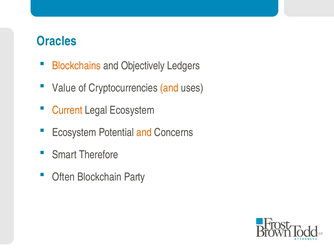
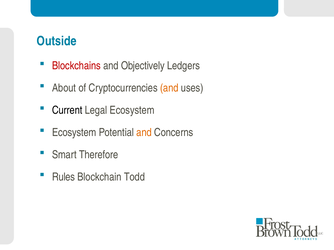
Oracles: Oracles -> Outside (57, 41)
Blockchains colour: orange -> red (76, 66)
Value: Value -> About (64, 88)
Current colour: orange -> black (67, 110)
Often: Often -> Rules (64, 177)
Party: Party -> Todd (134, 177)
